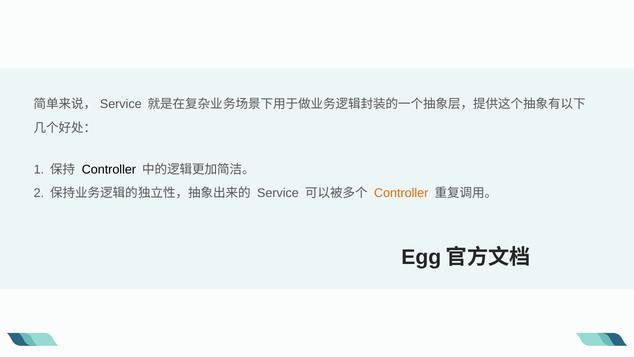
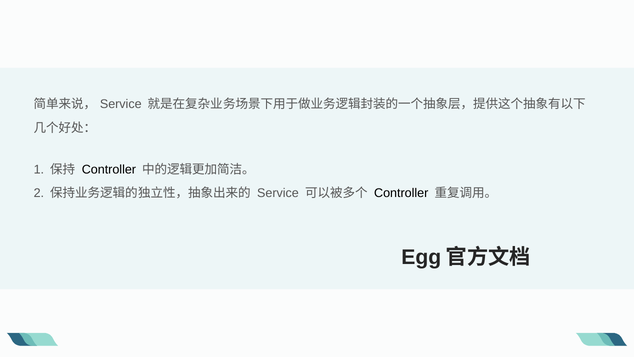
Controller colour: orange -> black (401, 193)
